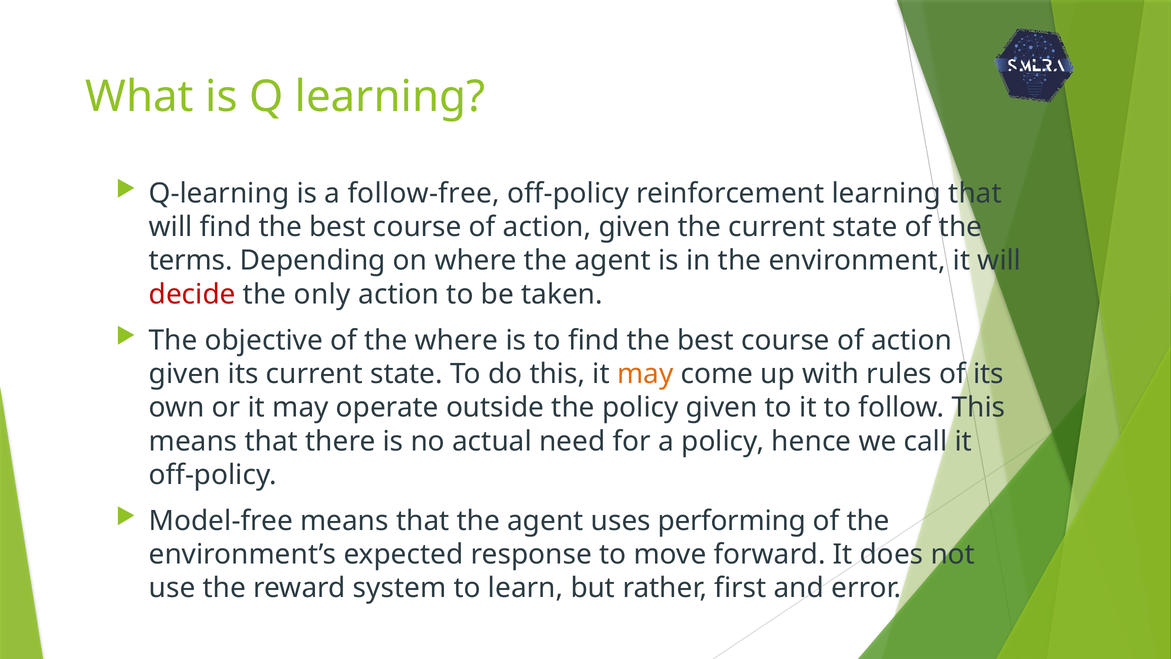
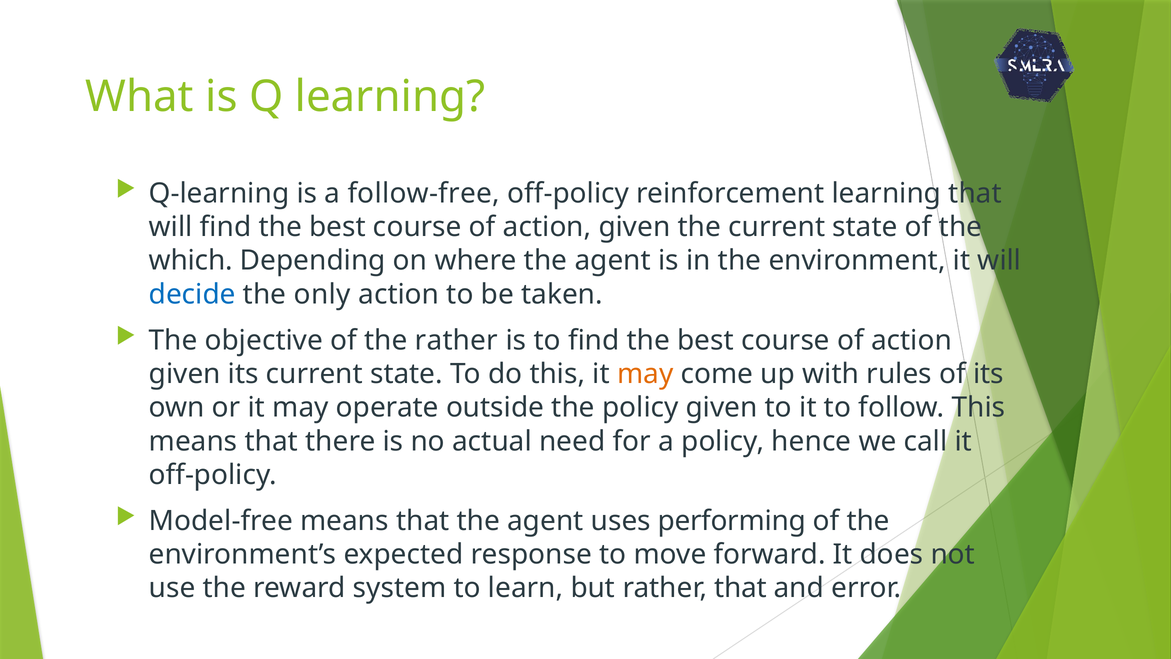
terms: terms -> which (191, 261)
decide colour: red -> blue (192, 294)
the where: where -> rather (456, 340)
rather first: first -> that (741, 588)
